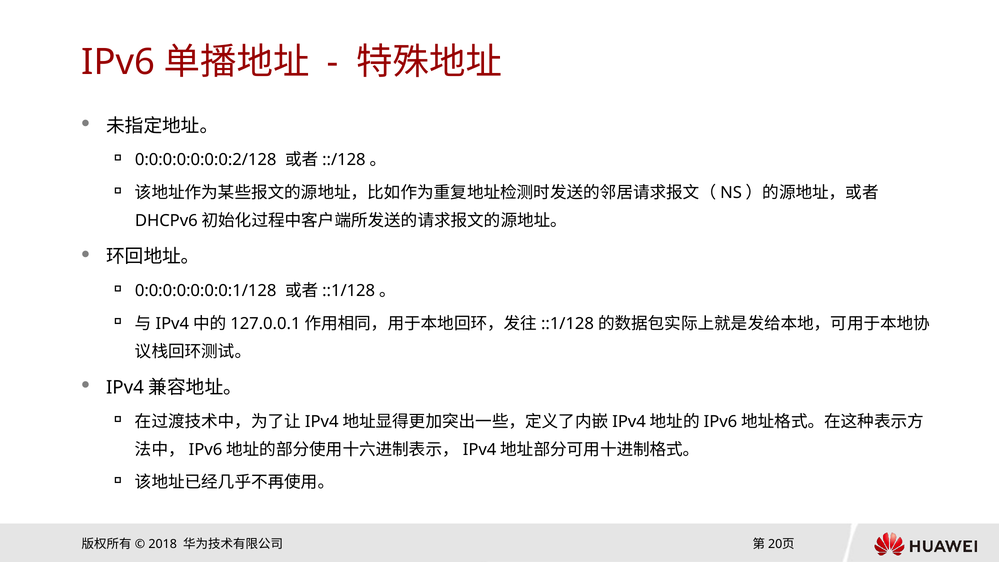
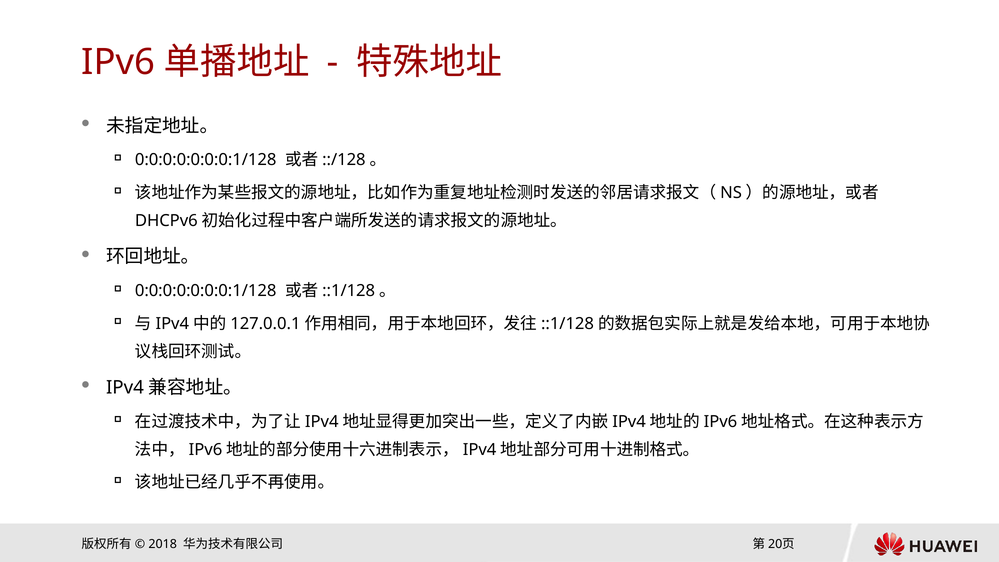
0:0:0:0:0:0:0:2/128: 0:0:0:0:0:0:0:2/128 -> 0:0:0:0:0:0:0:1/128 (206, 160)
